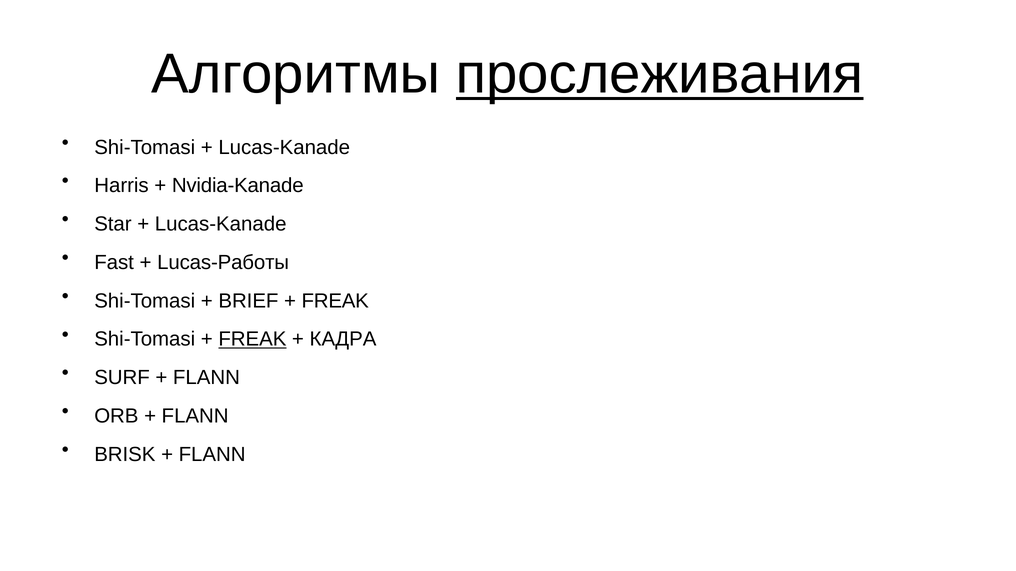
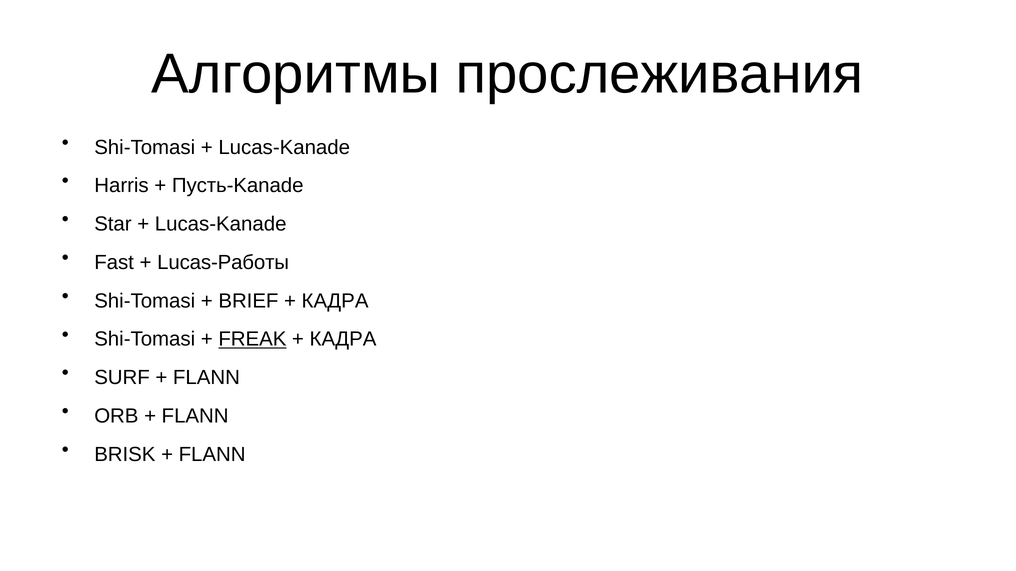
прослеживания underline: present -> none (660, 74)
Nvidia-Kanade: Nvidia-Kanade -> Пусть-Kanade (238, 186)
FREAK: FREAK -> КАДРА (335, 301)
